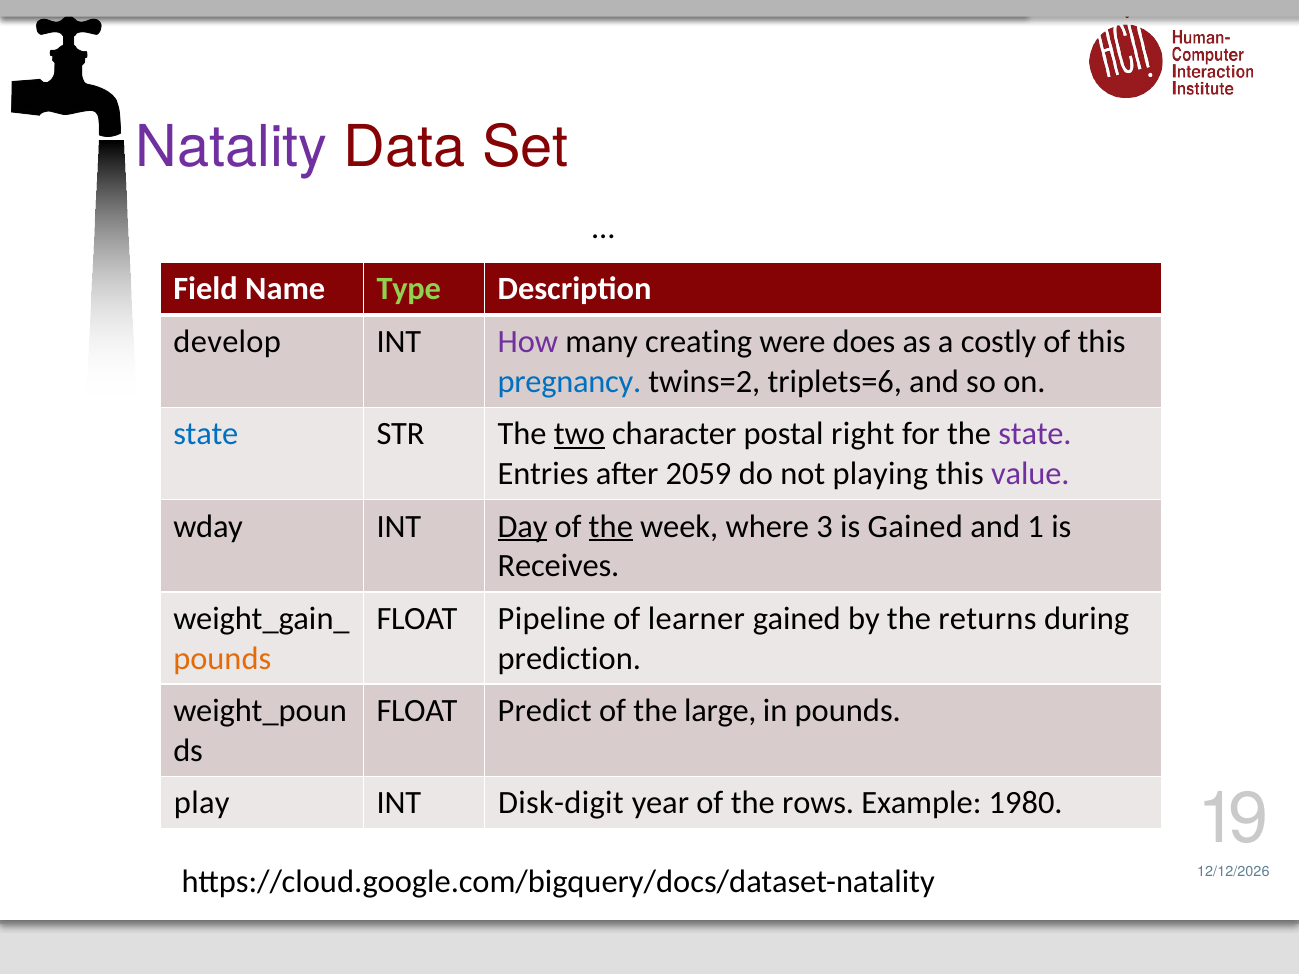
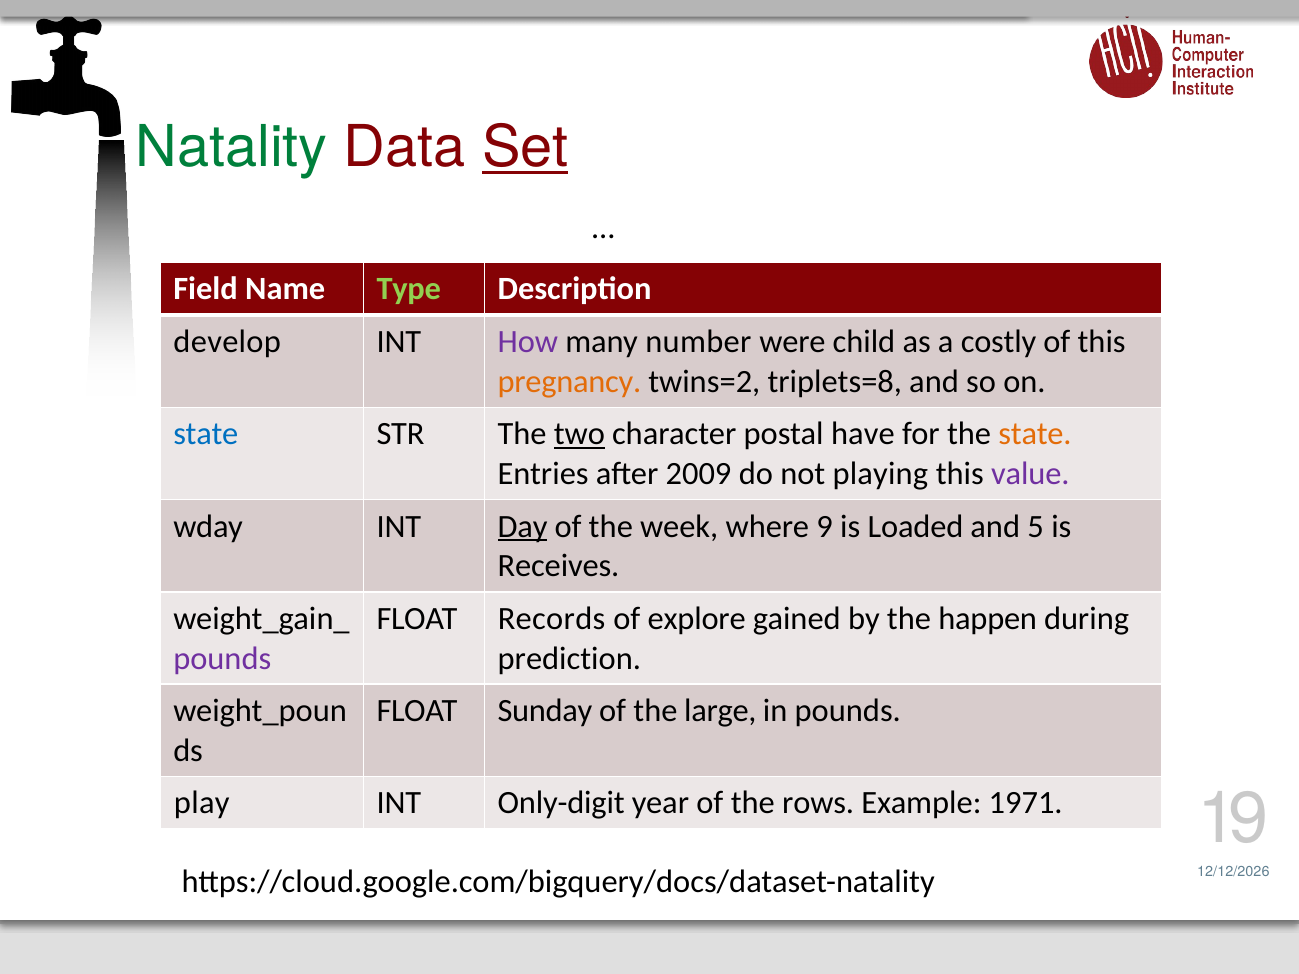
Natality colour: purple -> green (232, 148)
Set underline: none -> present (525, 148)
creating: creating -> number (698, 342)
does: does -> child (864, 342)
pregnancy colour: blue -> orange (569, 382)
triplets=6: triplets=6 -> triplets=8 (835, 382)
right: right -> have (863, 434)
state colour: purple -> orange (1035, 434)
2059: 2059 -> 2009 (699, 474)
the underline: present -> none (611, 527)
3: 3 -> 9 (824, 527)
is Gained: Gained -> Loaded (915, 527)
1: 1 -> 5 (1036, 527)
Pipeline: Pipeline -> Records (552, 619)
learner: learner -> explore (697, 619)
returns: returns -> happen (988, 619)
pounds colour: orange -> purple (222, 658)
Predict: Predict -> Sunday (545, 711)
Disk-digit: Disk-digit -> Only-digit (561, 803)
1980: 1980 -> 1971 (1026, 803)
